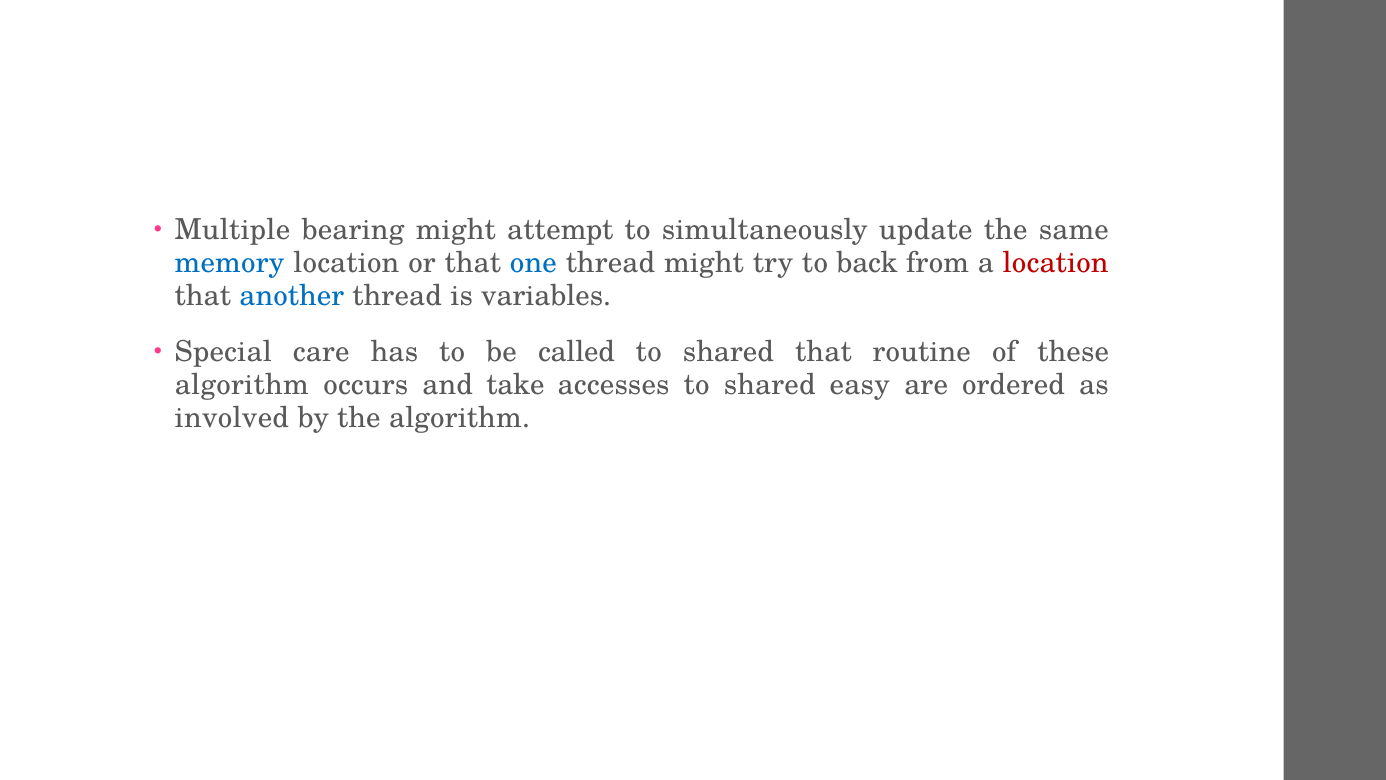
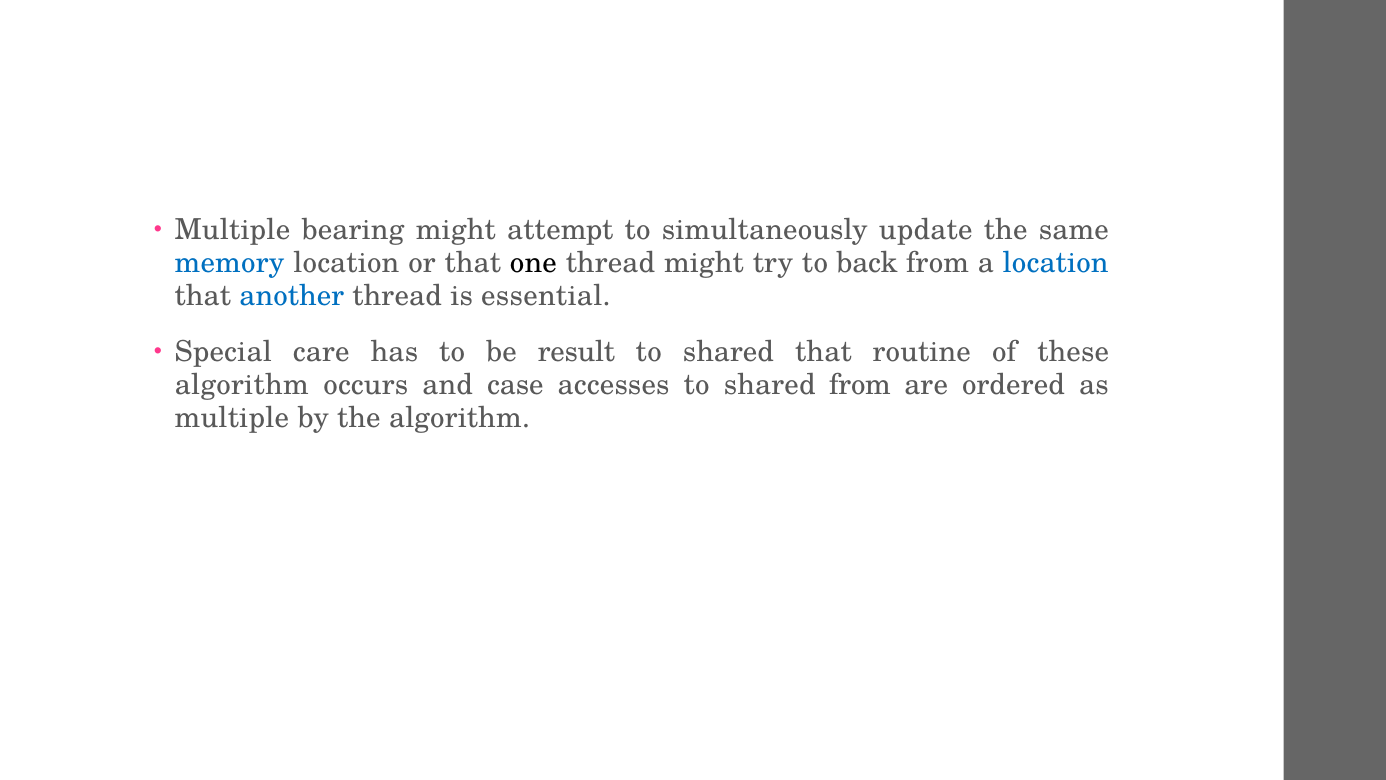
one colour: blue -> black (533, 263)
location colour: red -> blue (1056, 263)
variables: variables -> essential (546, 296)
called: called -> result (577, 352)
take: take -> case (515, 385)
shared easy: easy -> from (860, 385)
involved: involved -> multiple (232, 418)
